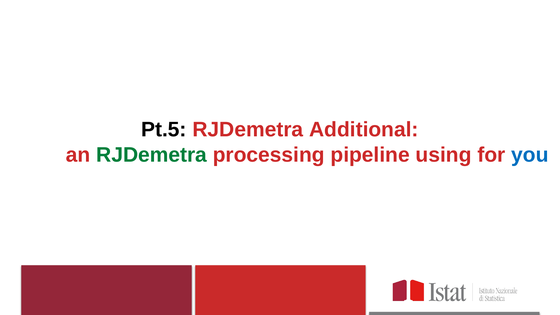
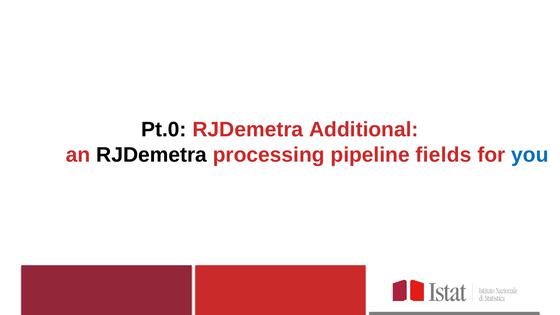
Pt.5: Pt.5 -> Pt.0 (164, 130)
RJDemetra colour: green -> black (152, 155)
using: using -> fields (444, 155)
